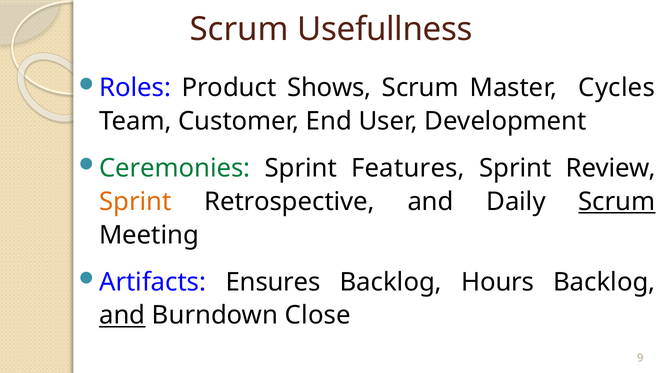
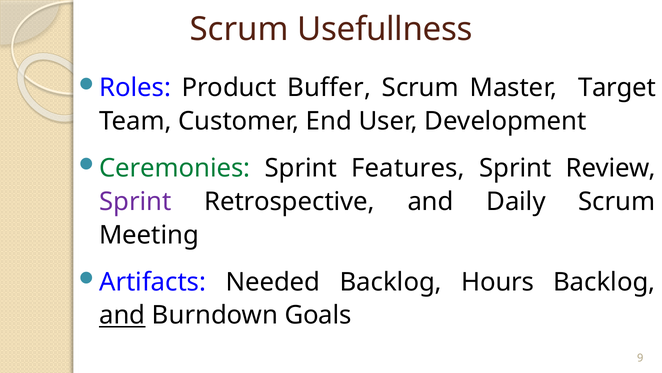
Shows: Shows -> Buffer (329, 88)
Cycles: Cycles -> Target (617, 88)
Sprint colour: orange -> purple (135, 201)
Scrum underline: present -> none (617, 201)
Ensures: Ensures -> Needed (273, 282)
Close: Close -> Goals (318, 315)
